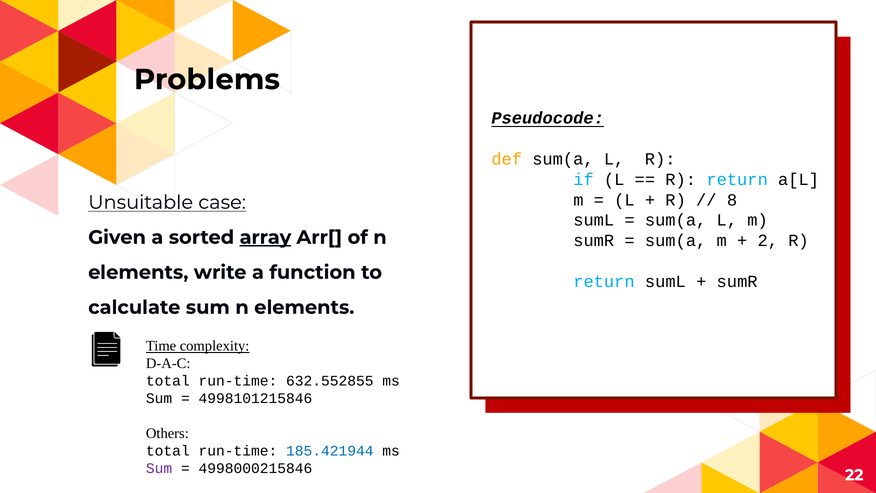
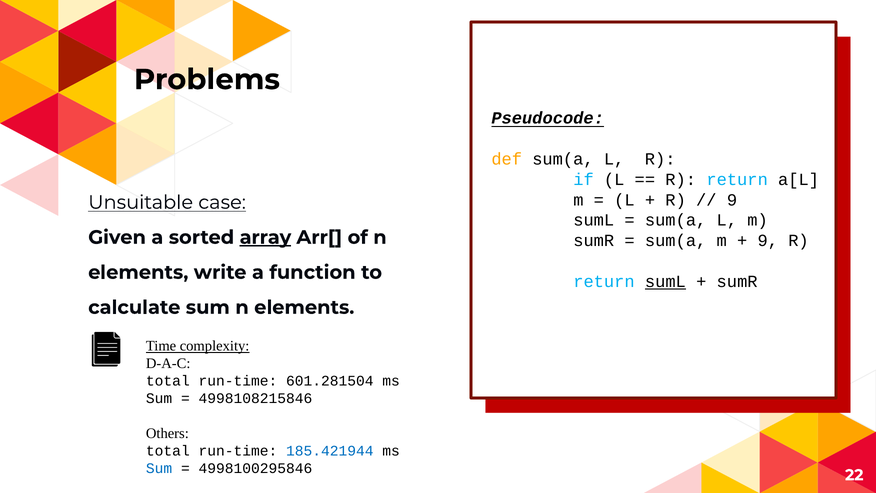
8: 8 -> 9 (732, 200)
2: 2 -> 9 (768, 241)
sumL underline: none -> present (665, 282)
632.552855: 632.552855 -> 601.281504 (330, 381)
4998101215846: 4998101215846 -> 4998108215846 (255, 398)
Sum colour: purple -> blue (159, 468)
4998000215846: 4998000215846 -> 4998100295846 (255, 468)
